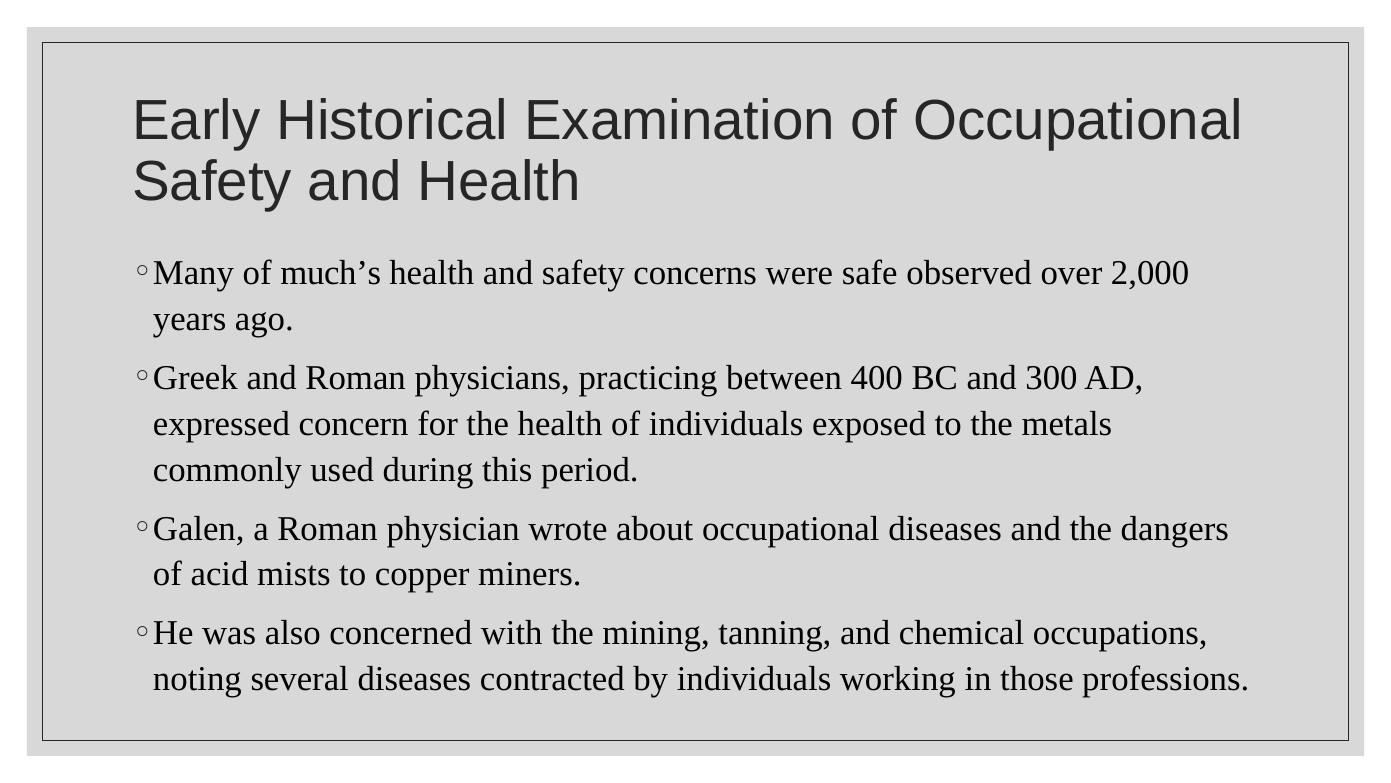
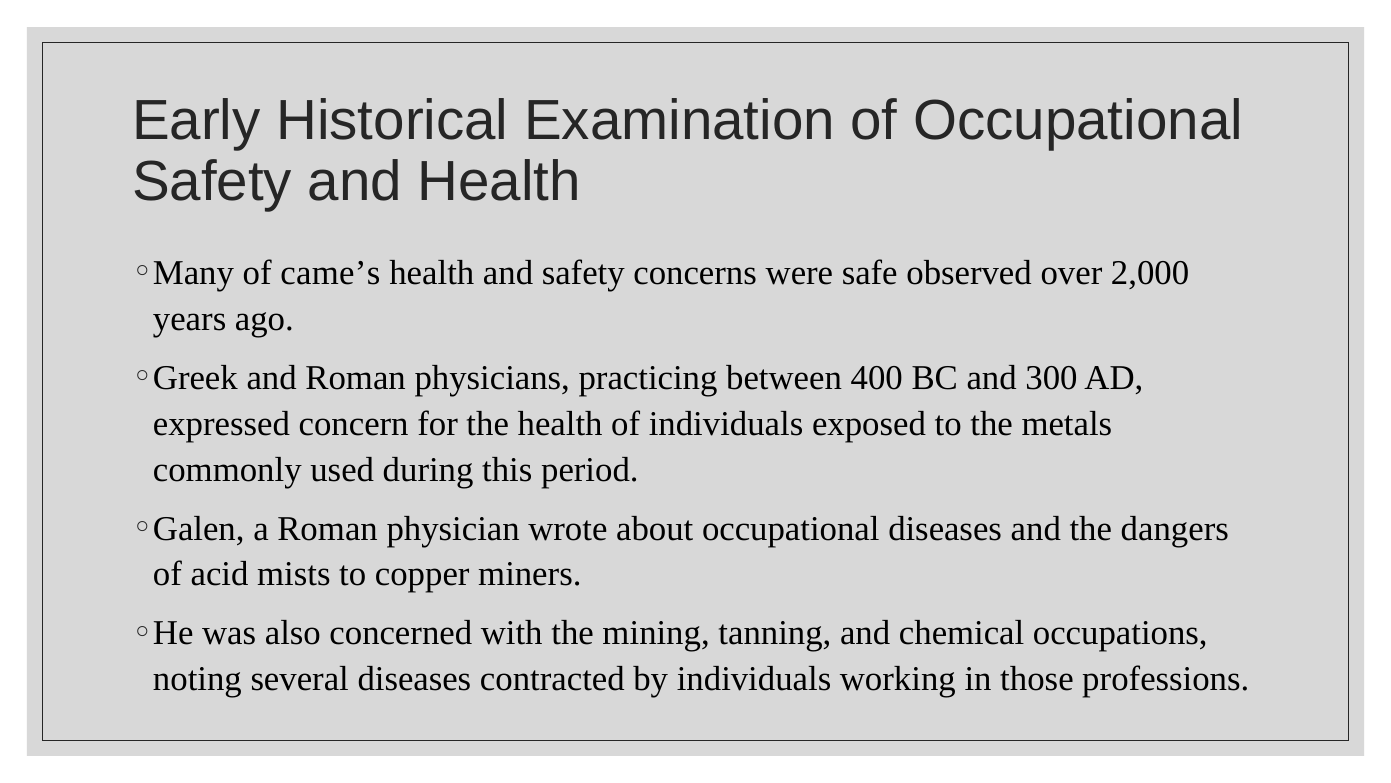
much’s: much’s -> came’s (330, 273)
